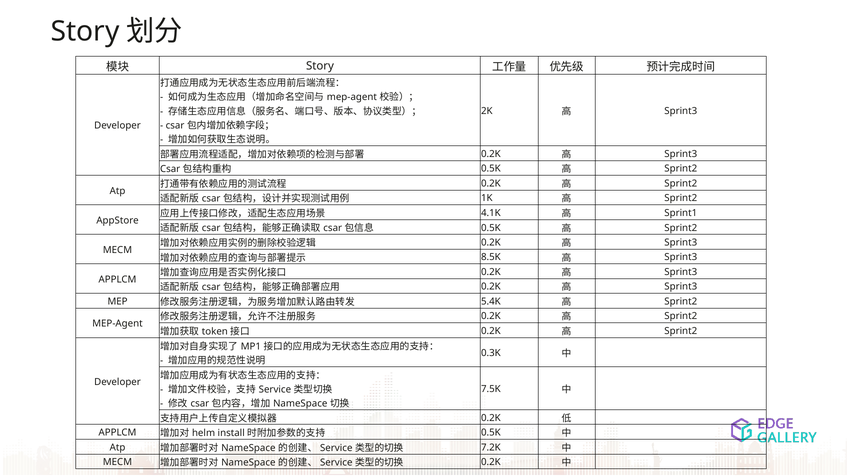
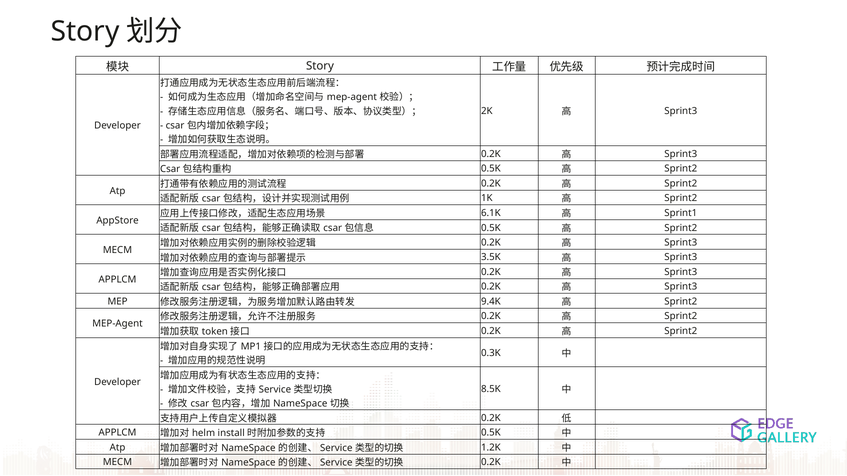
4.1K: 4.1K -> 6.1K (491, 213)
8.5K: 8.5K -> 3.5K (491, 257)
5.4K: 5.4K -> 9.4K (491, 302)
7.5K: 7.5K -> 8.5K (491, 389)
7.2K: 7.2K -> 1.2K (491, 448)
